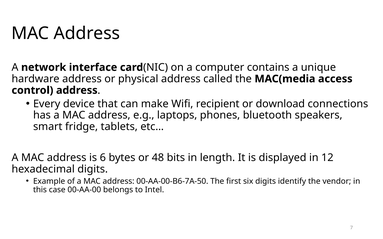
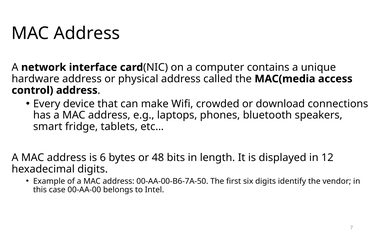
recipient: recipient -> crowded (218, 104)
